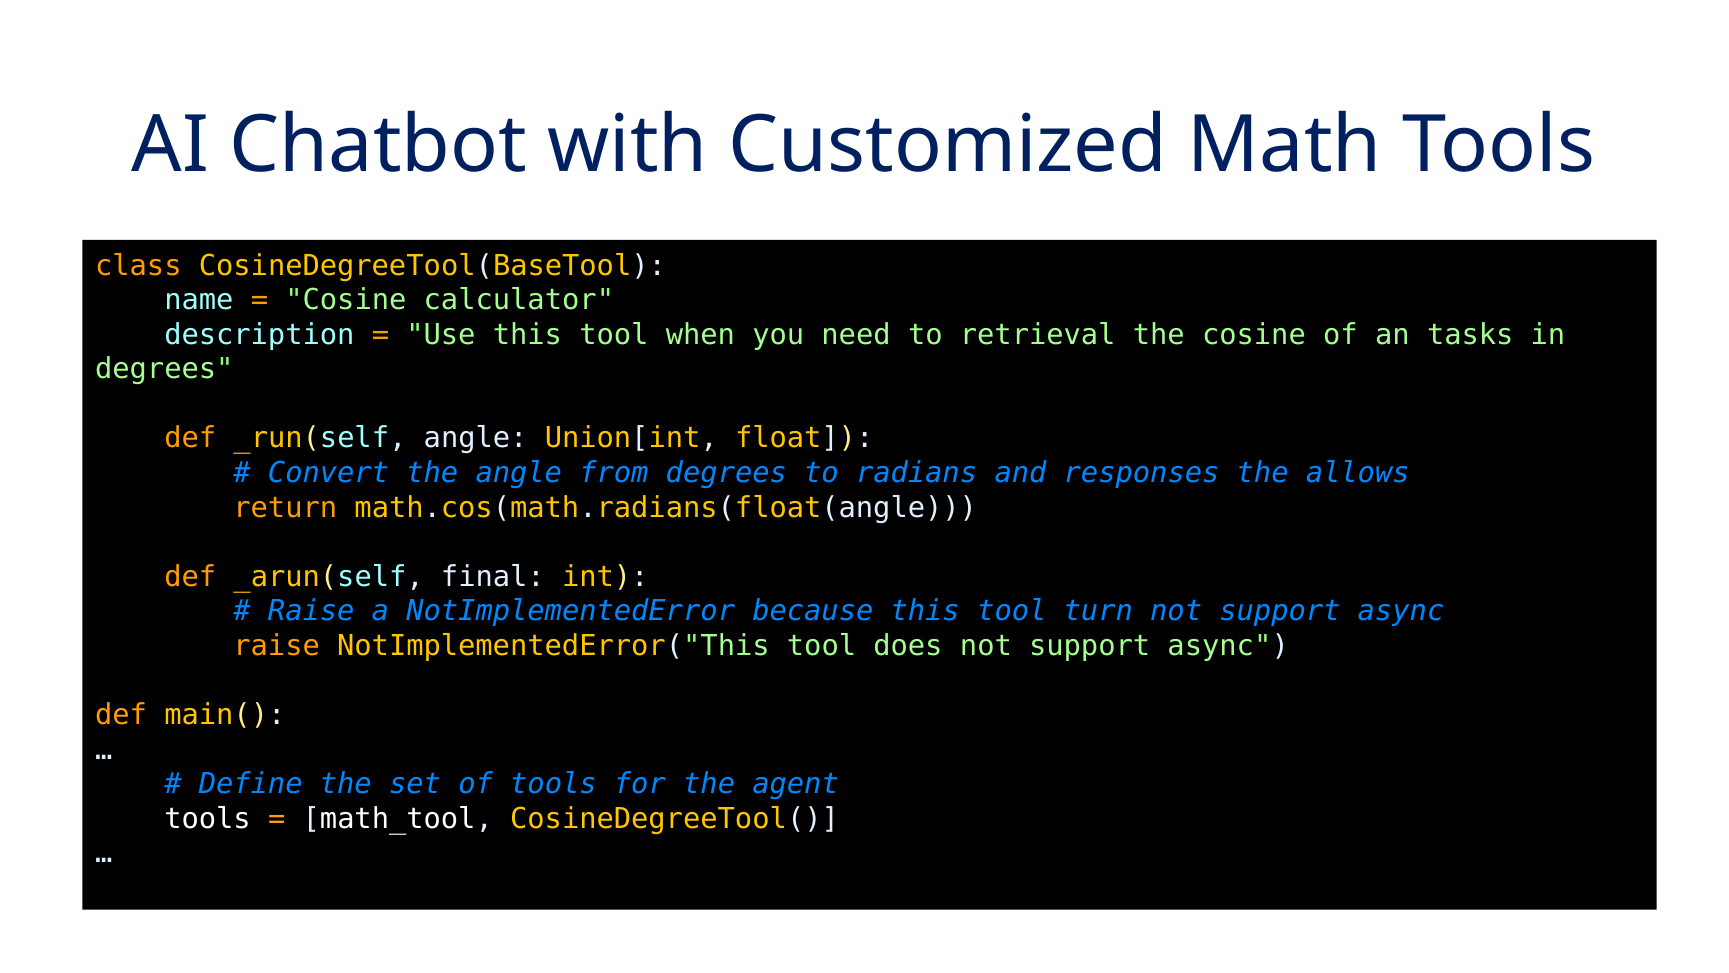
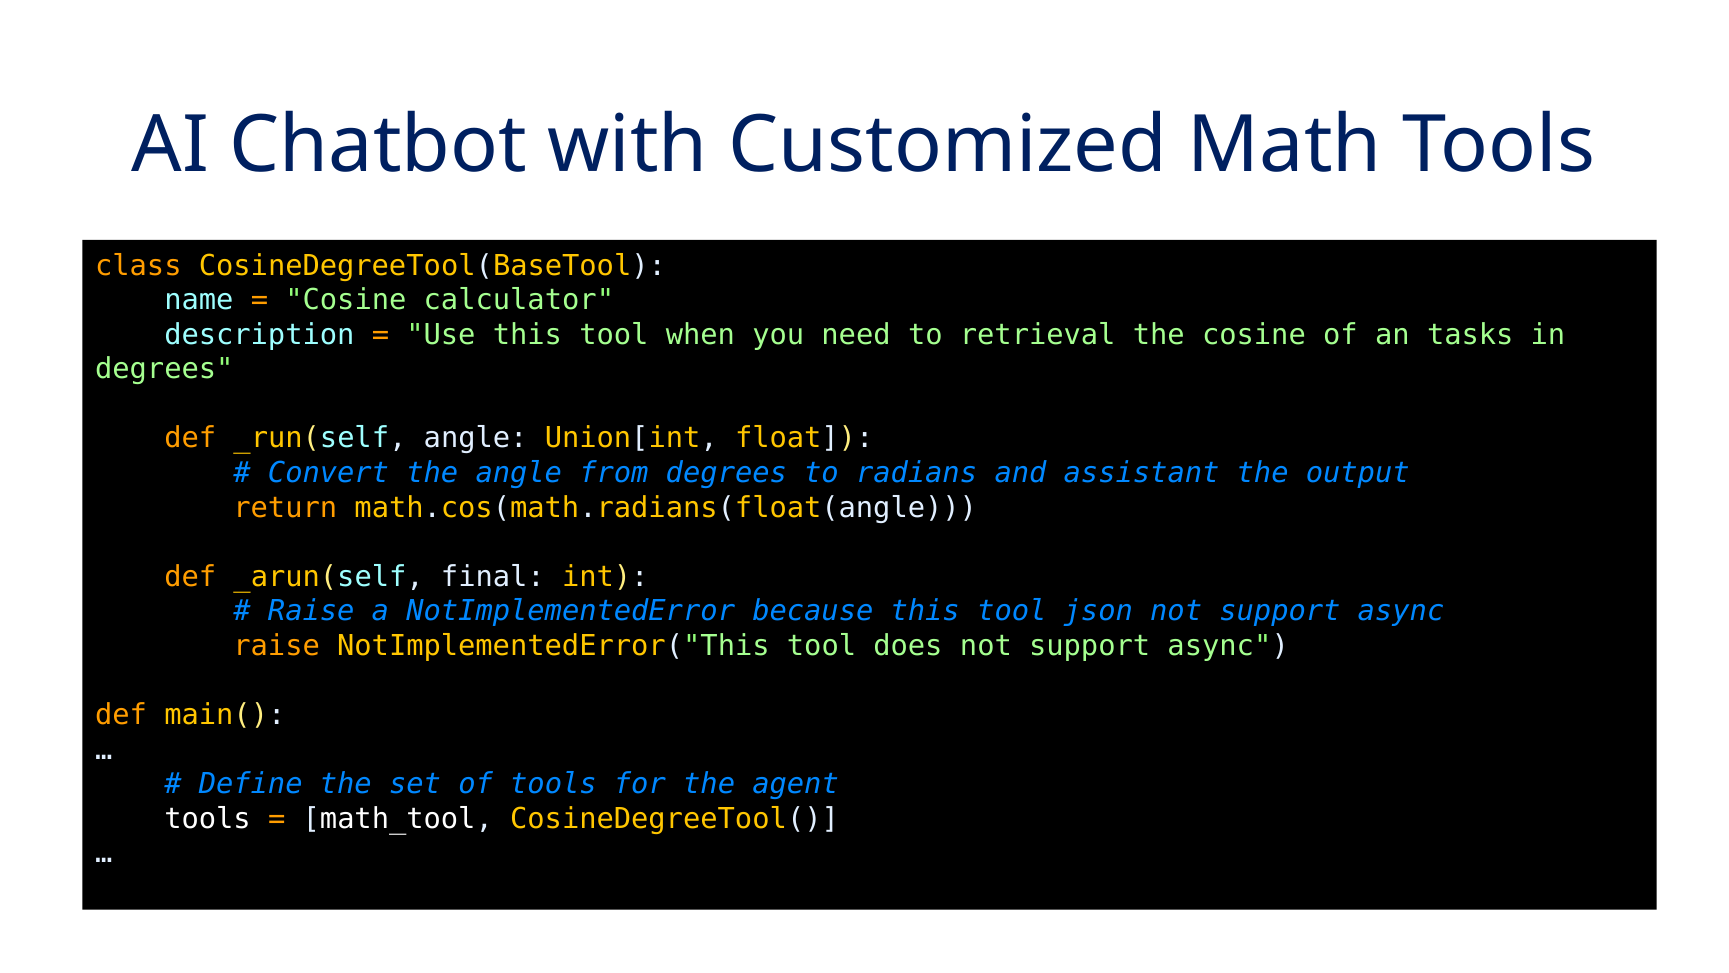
responses: responses -> assistant (1142, 473)
allows: allows -> output (1358, 473)
turn: turn -> json (1098, 611)
